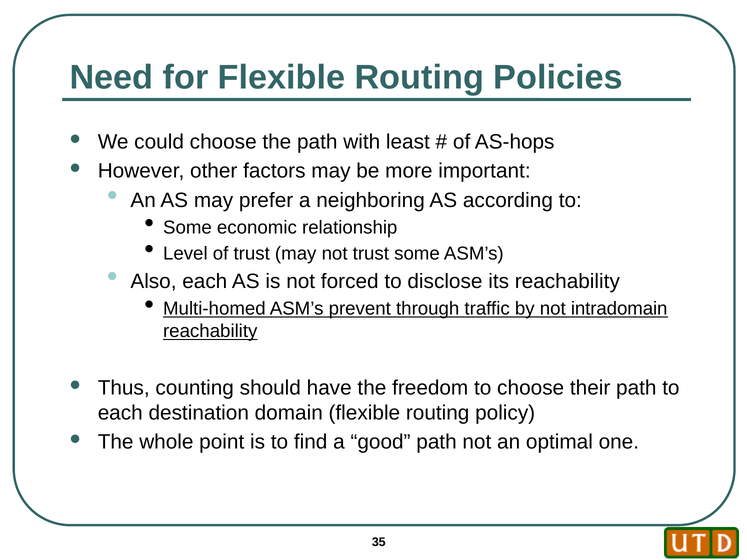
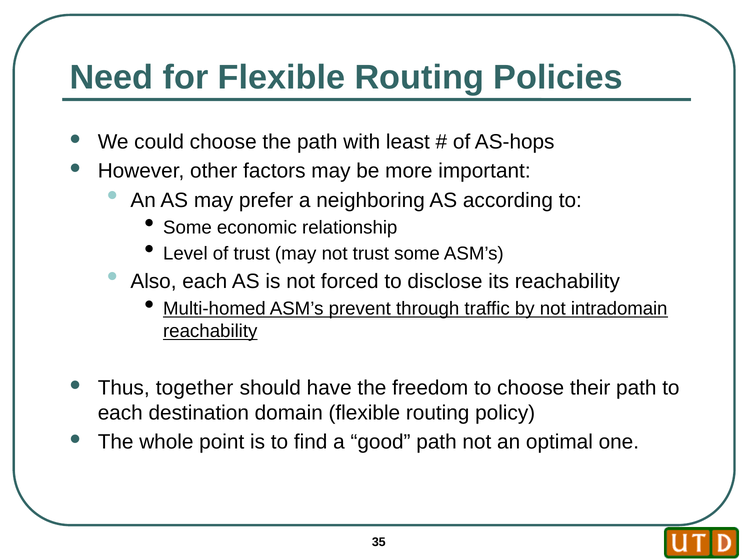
counting: counting -> together (195, 388)
